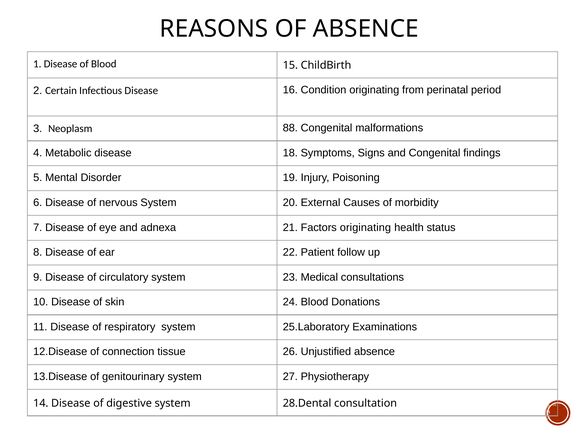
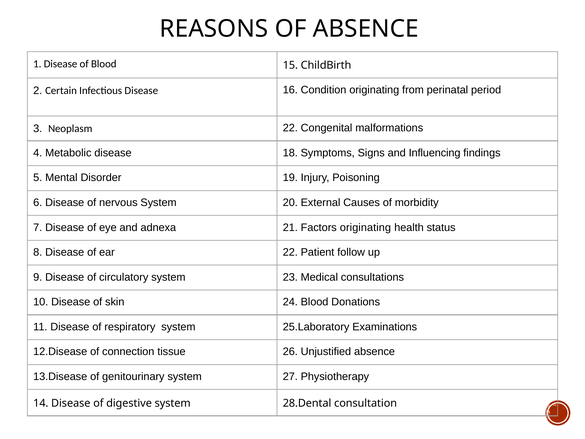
Neoplasm 88: 88 -> 22 (290, 128)
and Congenital: Congenital -> Influencing (435, 153)
